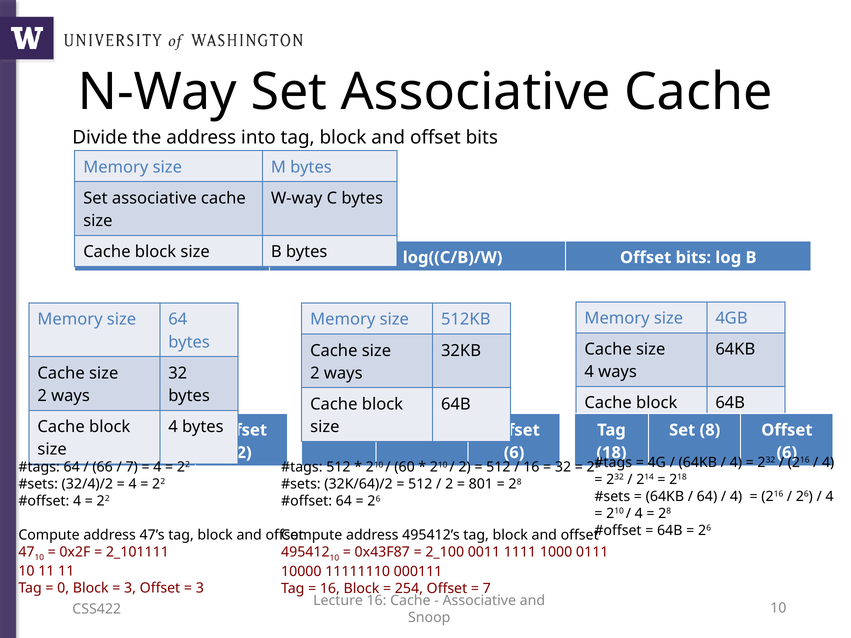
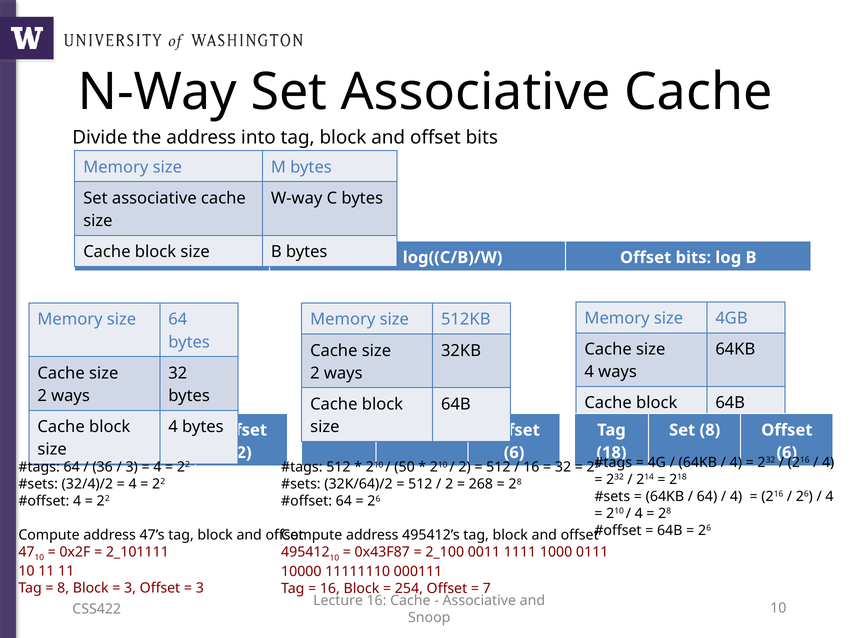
66: 66 -> 36 (103, 467)
7: 7 -> 3 (132, 467)
60: 60 -> 50 (405, 467)
801: 801 -> 268 (481, 484)
0: 0 -> 8 (63, 589)
